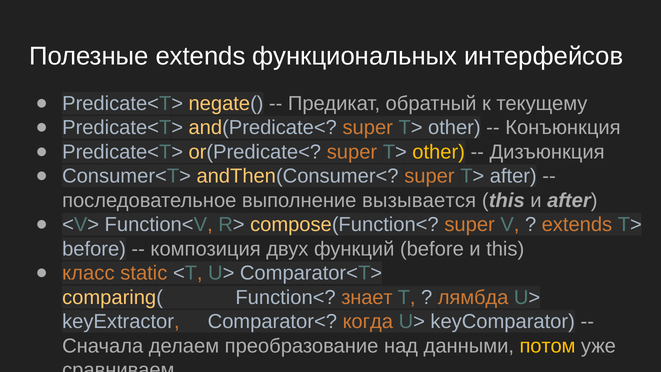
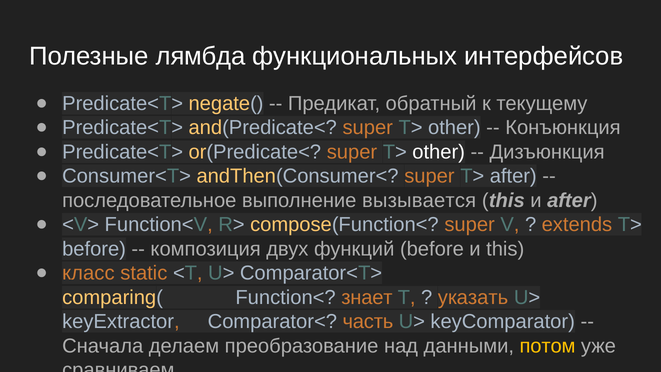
Полезные extends: extends -> лямбда (201, 56)
other colour: yellow -> white (439, 152)
лямбда: лямбда -> указать (473, 297)
когда: когда -> часть (368, 321)
